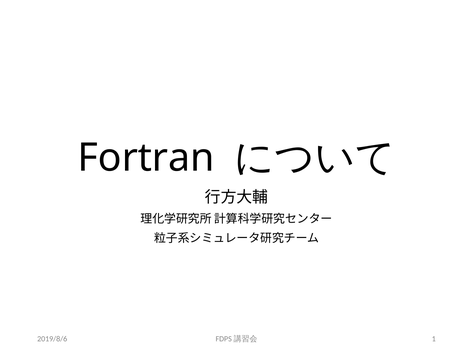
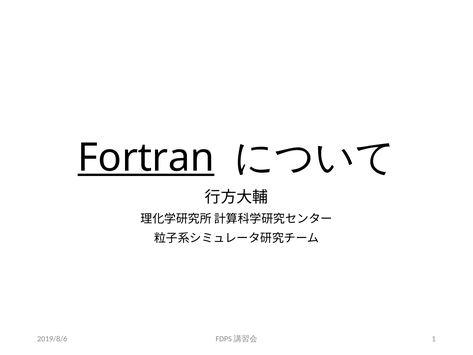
Fortran underline: none -> present (146, 158)
